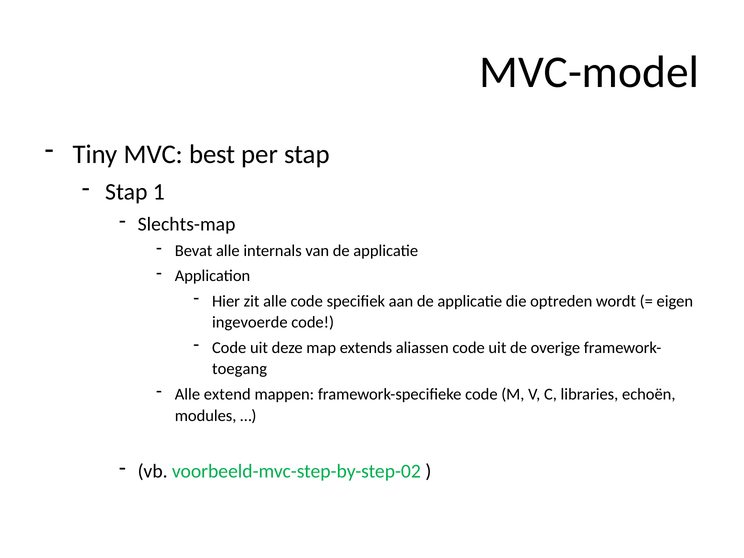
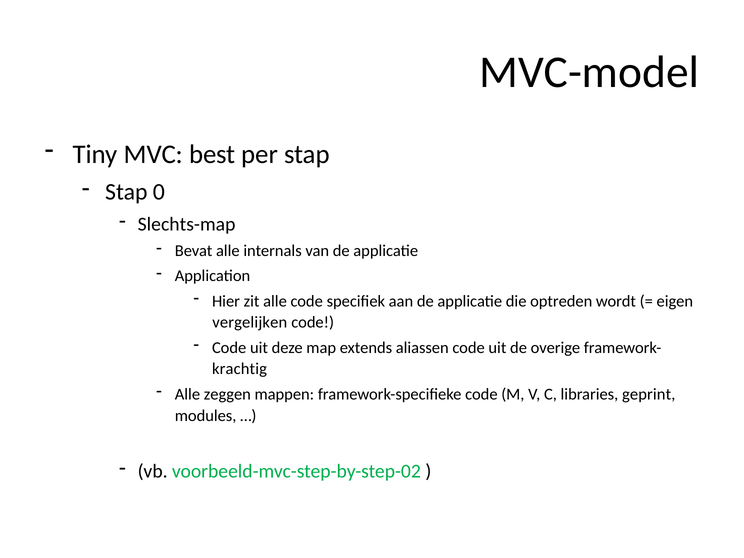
1: 1 -> 0 (159, 192)
ingevoerde: ingevoerde -> vergelijken (250, 323)
toegang: toegang -> krachtig (240, 369)
extend: extend -> zeggen (227, 394)
echoën: echoën -> geprint (649, 394)
